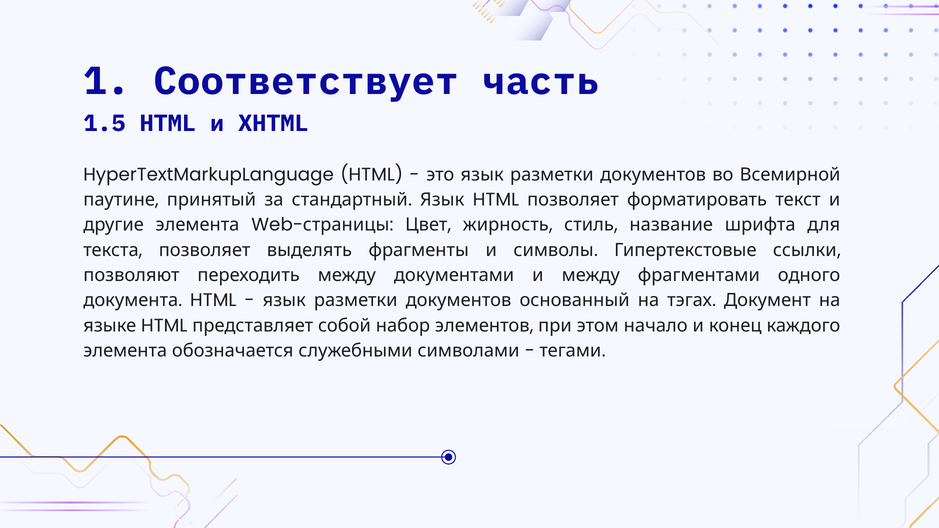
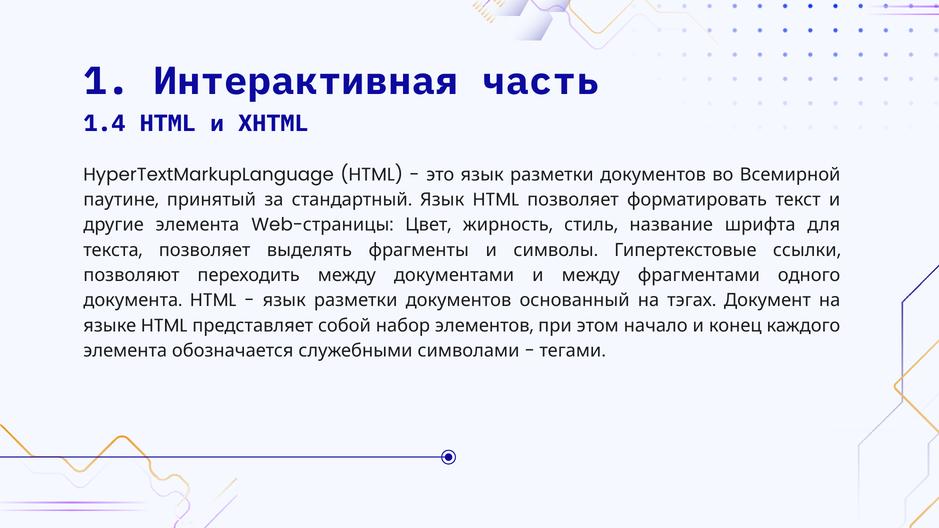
Соответствует: Соответствует -> Интерактивная (306, 81)
1.5: 1.5 -> 1.4 (104, 124)
